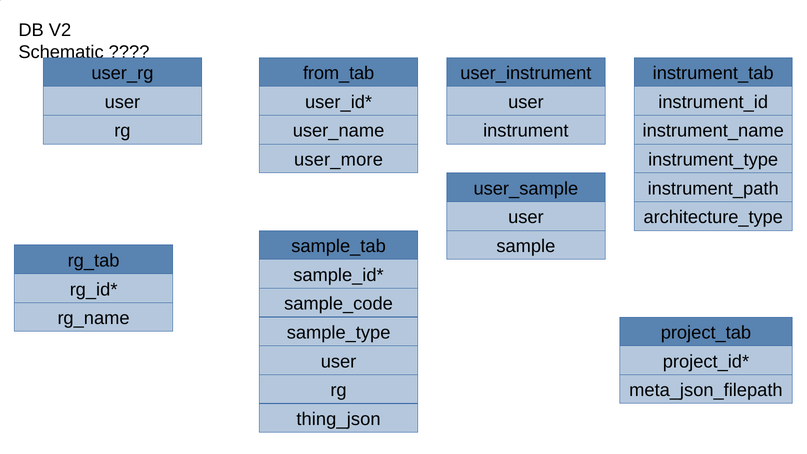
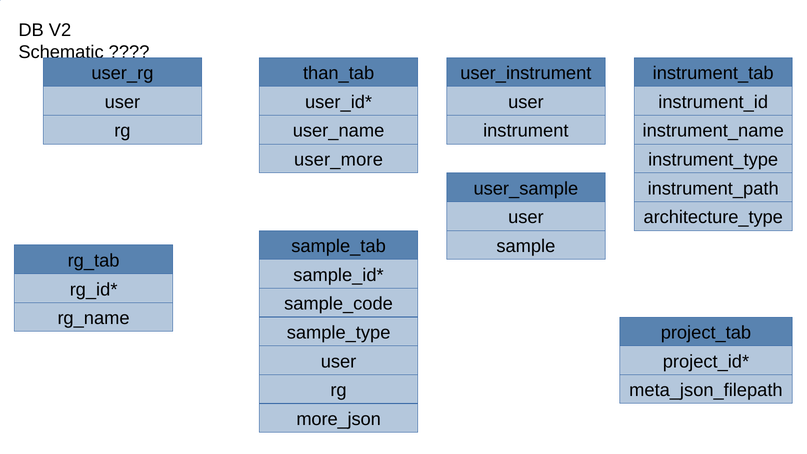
from_tab: from_tab -> than_tab (339, 73)
thing_json: thing_json -> more_json (339, 419)
